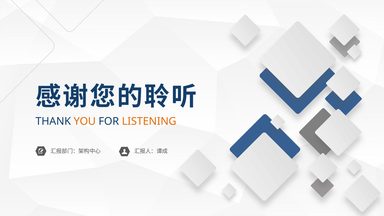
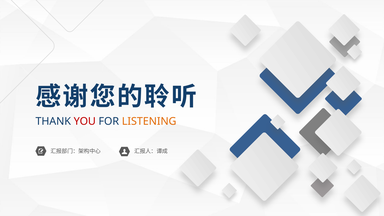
YOU colour: orange -> red (85, 121)
